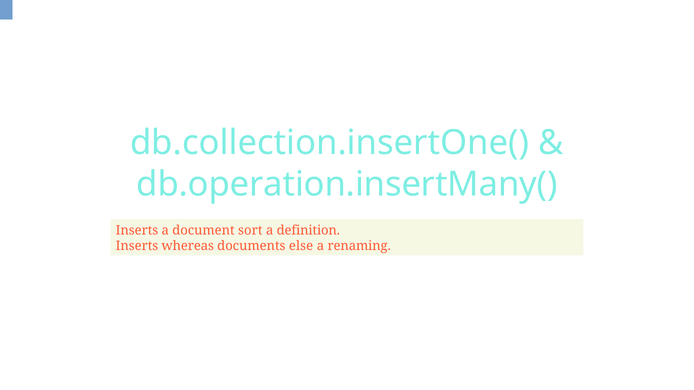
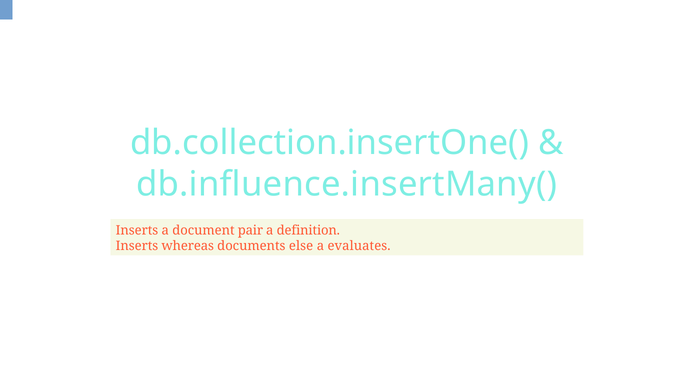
db.operation.insertMany(: db.operation.insertMany( -> db.influence.insertMany( (347, 185)
sort: sort -> pair (250, 231)
renaming: renaming -> evaluates (359, 246)
